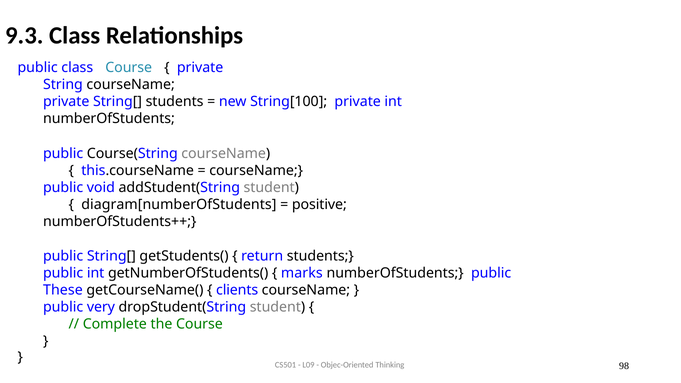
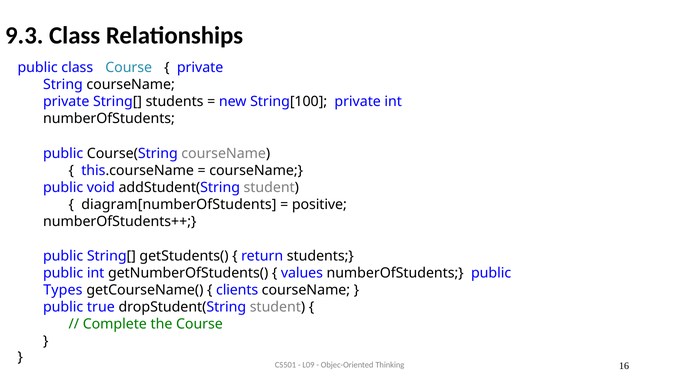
marks: marks -> values (302, 273)
These: These -> Types (63, 290)
very: very -> true (101, 307)
98: 98 -> 16 (624, 366)
